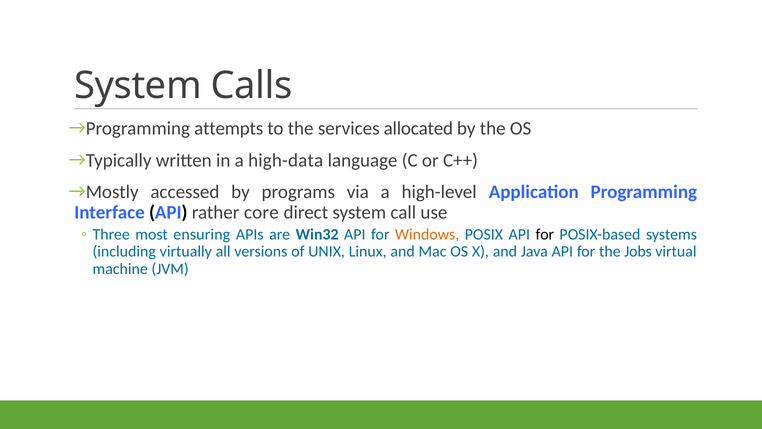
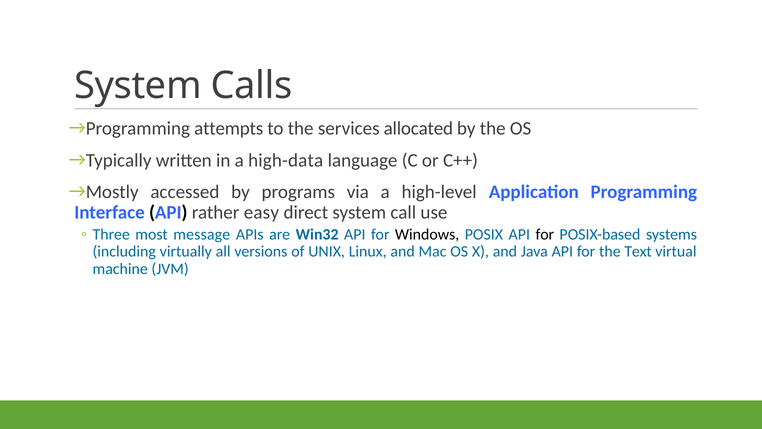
core: core -> easy (261, 212)
ensuring: ensuring -> message (202, 234)
Windows colour: orange -> black (427, 234)
Jobs: Jobs -> Text (638, 252)
